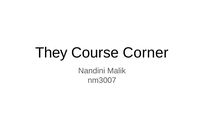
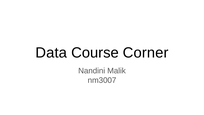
They: They -> Data (51, 53)
